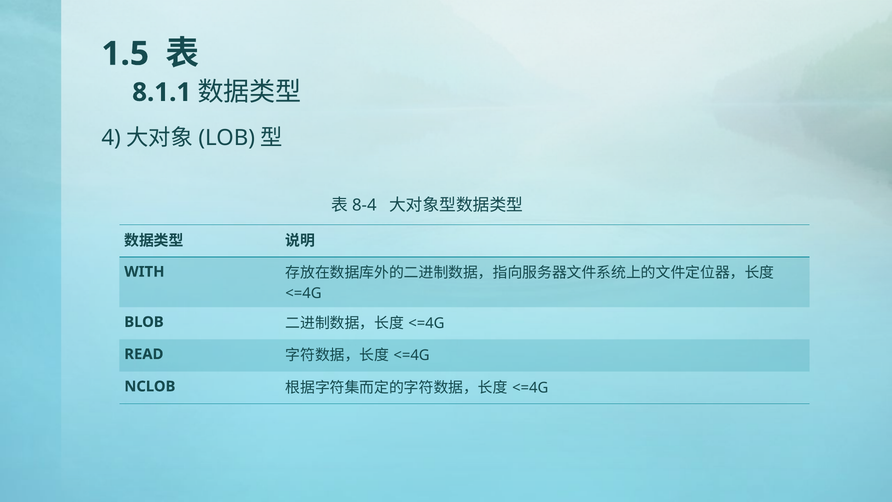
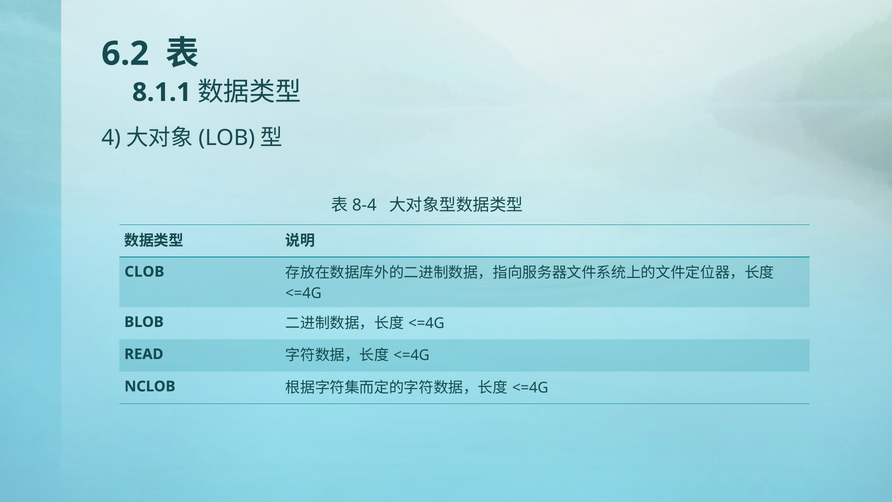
1.5: 1.5 -> 6.2 (125, 54)
WITH: WITH -> CLOB (144, 272)
